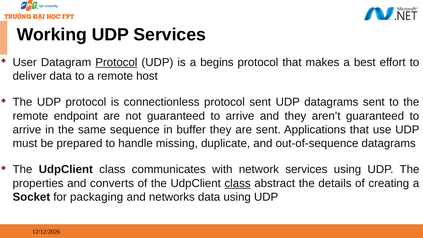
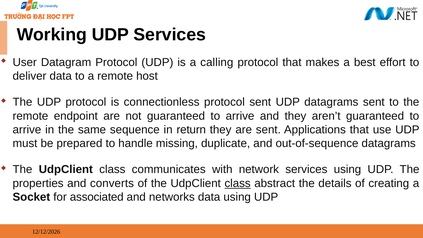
Protocol underline: present -> none (116, 62)
begins: begins -> calling (217, 62)
buffer: buffer -> return (191, 130)
packaging: packaging -> associated (97, 197)
